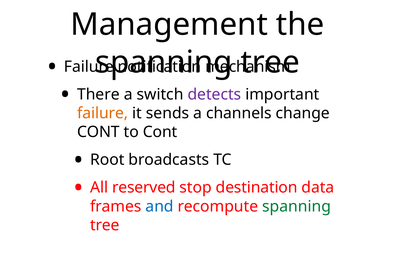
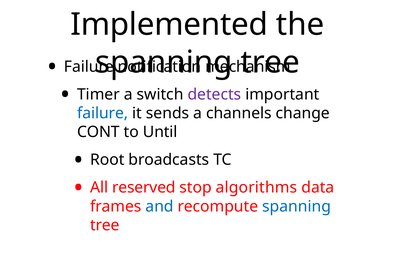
Management: Management -> Implemented (169, 25)
There: There -> Timer (98, 95)
failure colour: orange -> blue (103, 113)
to Cont: Cont -> Until (160, 132)
destination: destination -> algorithms (256, 188)
spanning colour: green -> blue (297, 207)
